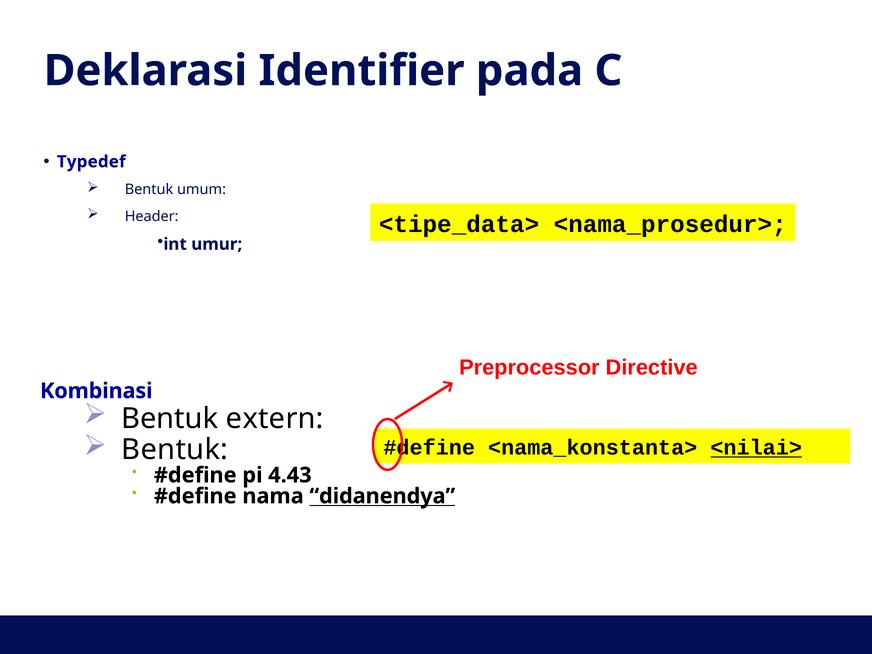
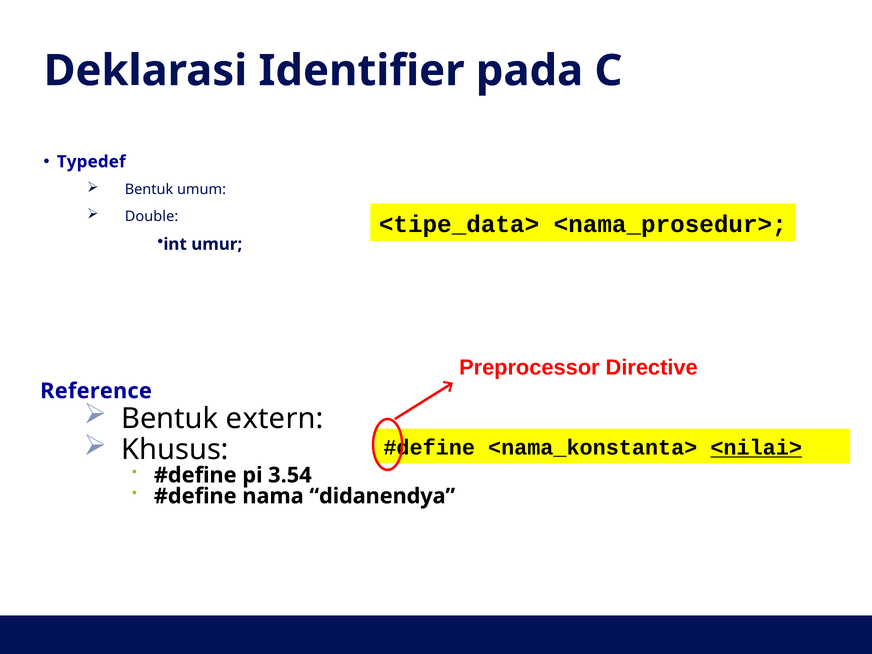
Header: Header -> Double (152, 216)
Kombinasi: Kombinasi -> Reference (96, 391)
Bentuk: Bentuk -> Khusus (175, 450)
4.43: 4.43 -> 3.54 (290, 475)
didanendya underline: present -> none (382, 496)
